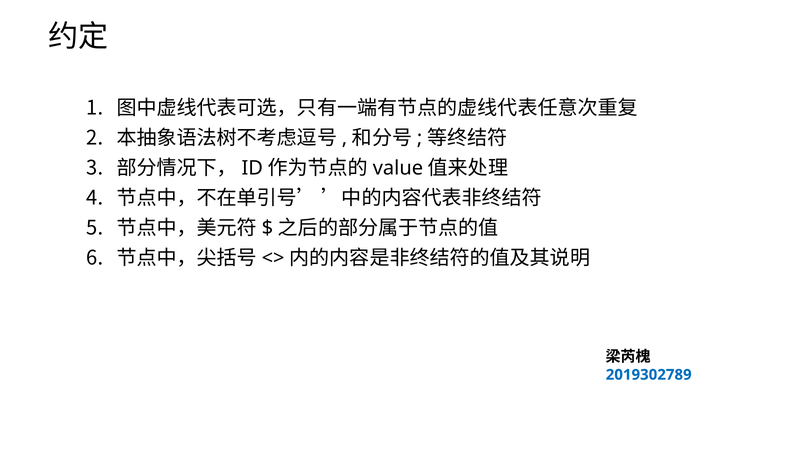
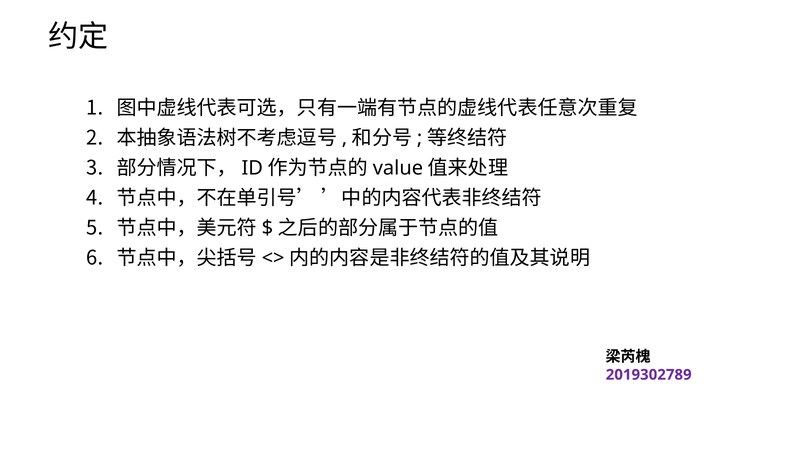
2019302789 colour: blue -> purple (649, 375)
